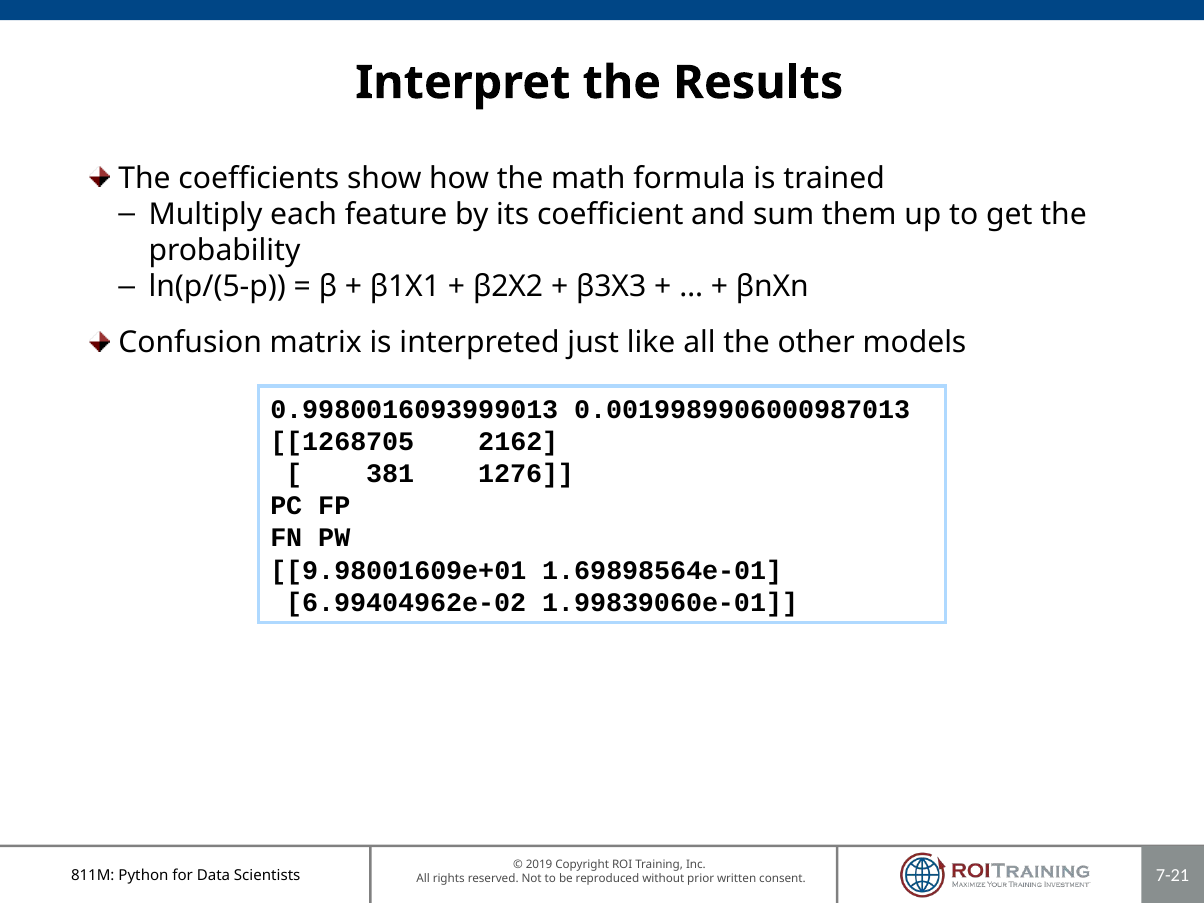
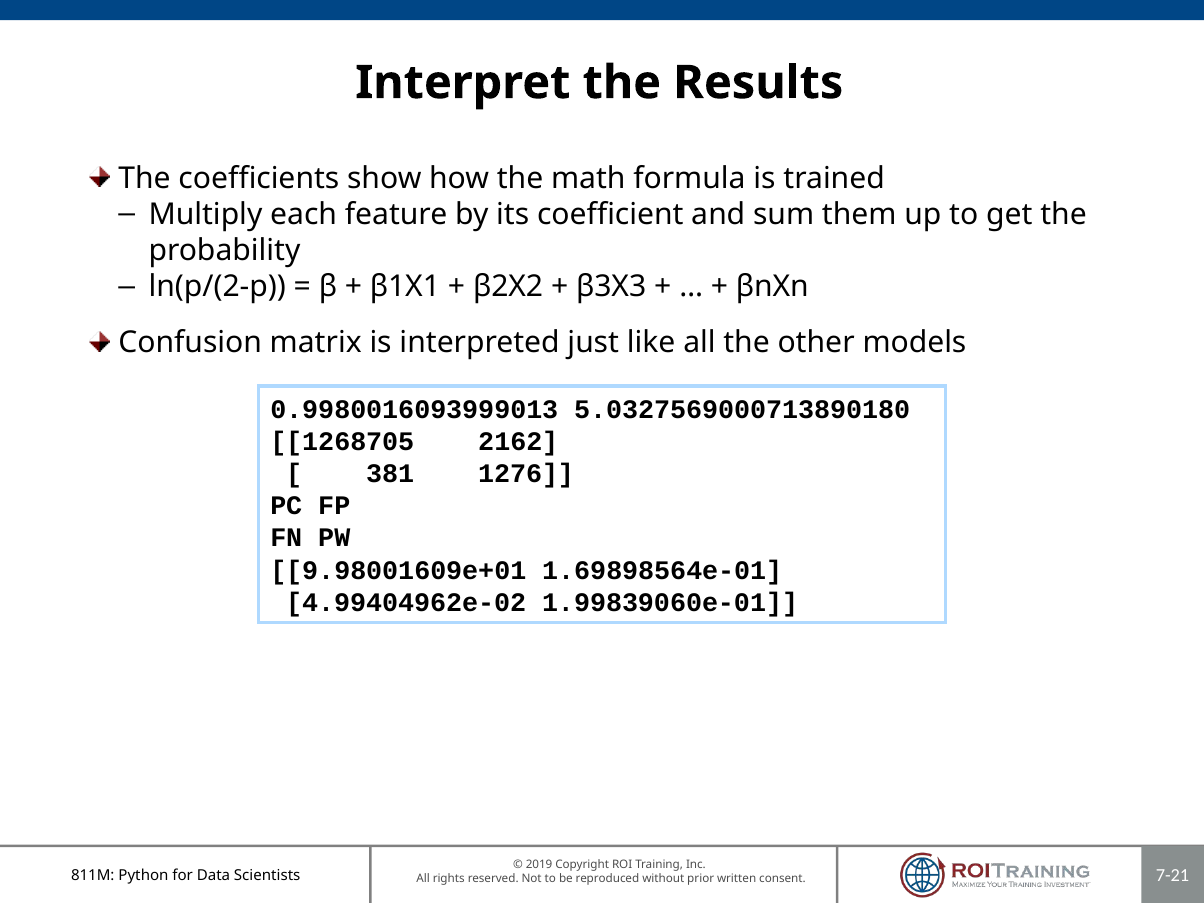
ln(p/(5-p: ln(p/(5-p -> ln(p/(2-p (217, 287)
0.0019989906000987013: 0.0019989906000987013 -> 5.0327569000713890180 (742, 410)
6.99404962e-02: 6.99404962e-02 -> 4.99404962e-02 (406, 602)
